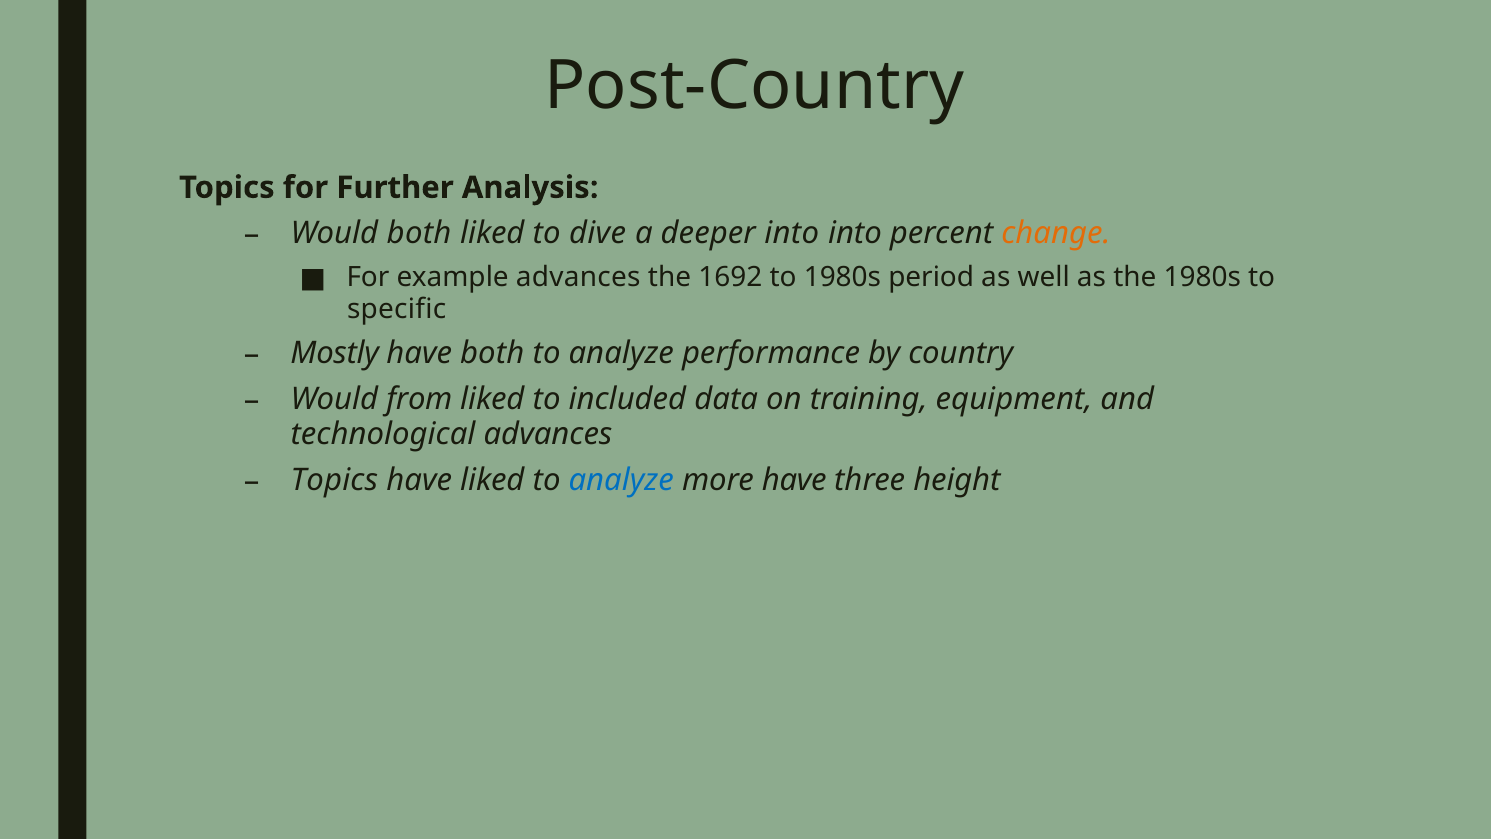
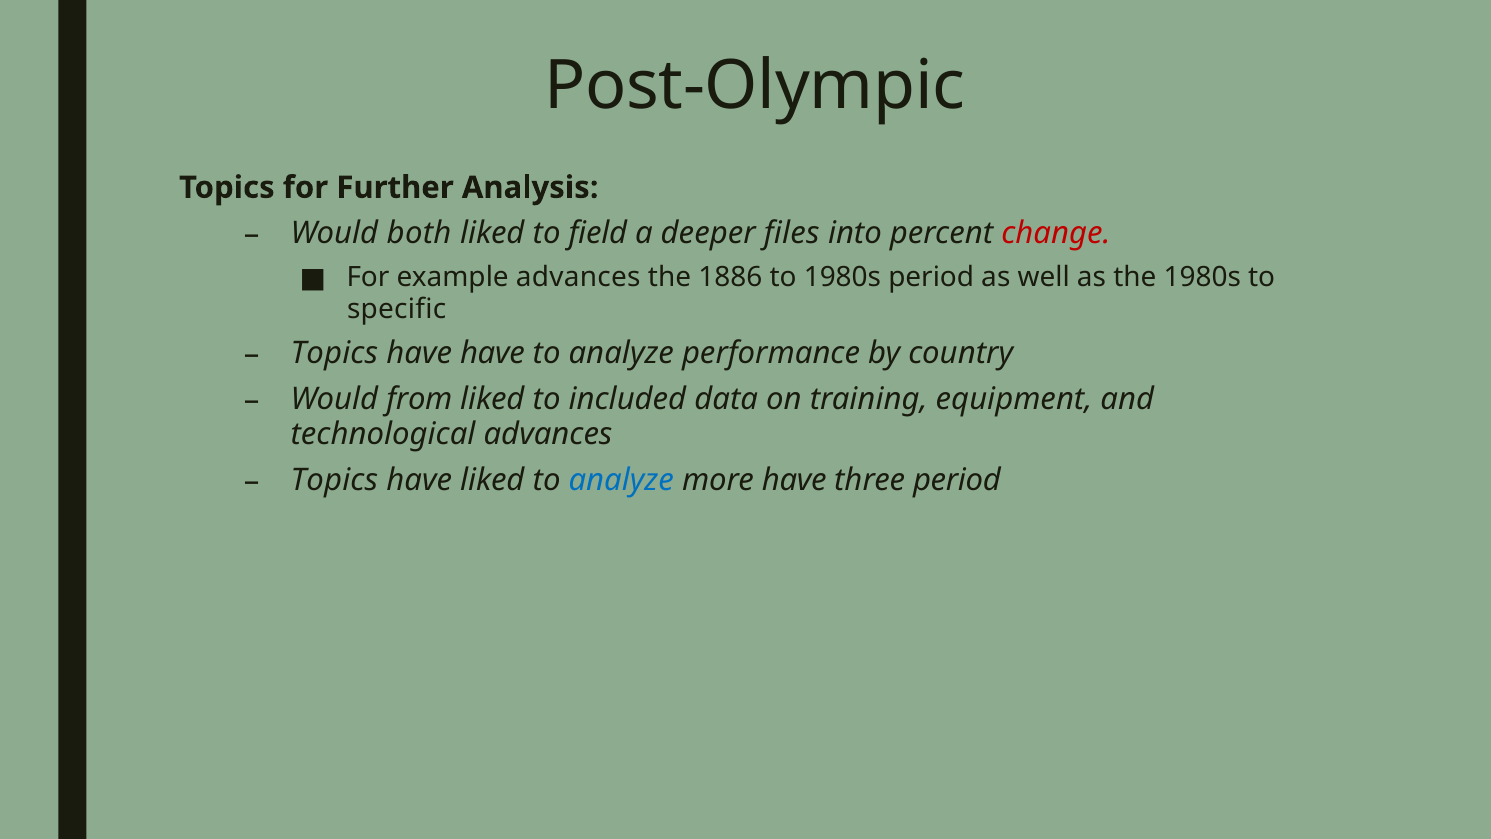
Post-Country: Post-Country -> Post-Olympic (755, 86)
dive: dive -> field (598, 233)
deeper into: into -> files (792, 233)
change colour: orange -> red (1056, 233)
1692: 1692 -> 1886 (730, 278)
Mostly: Mostly -> Topics (334, 353)
have both: both -> have (492, 353)
three height: height -> period (957, 480)
